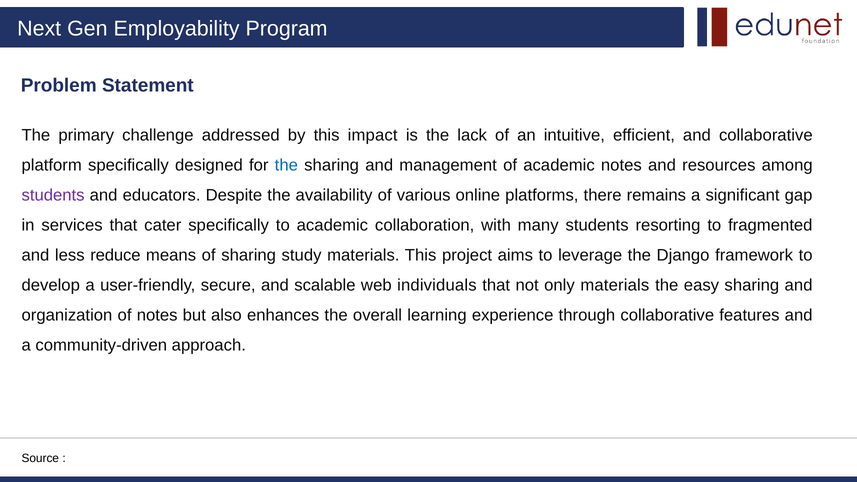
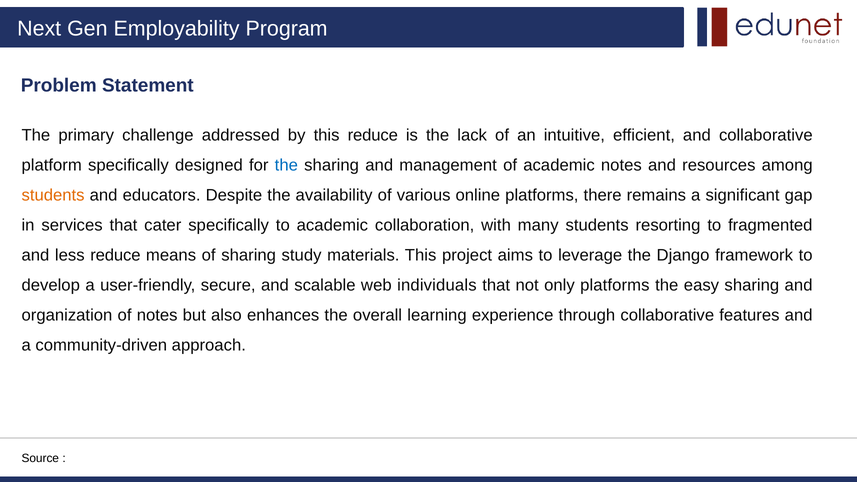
this impact: impact -> reduce (373, 135)
students colour: purple -> orange (53, 195)
only materials: materials -> platforms (615, 285)
